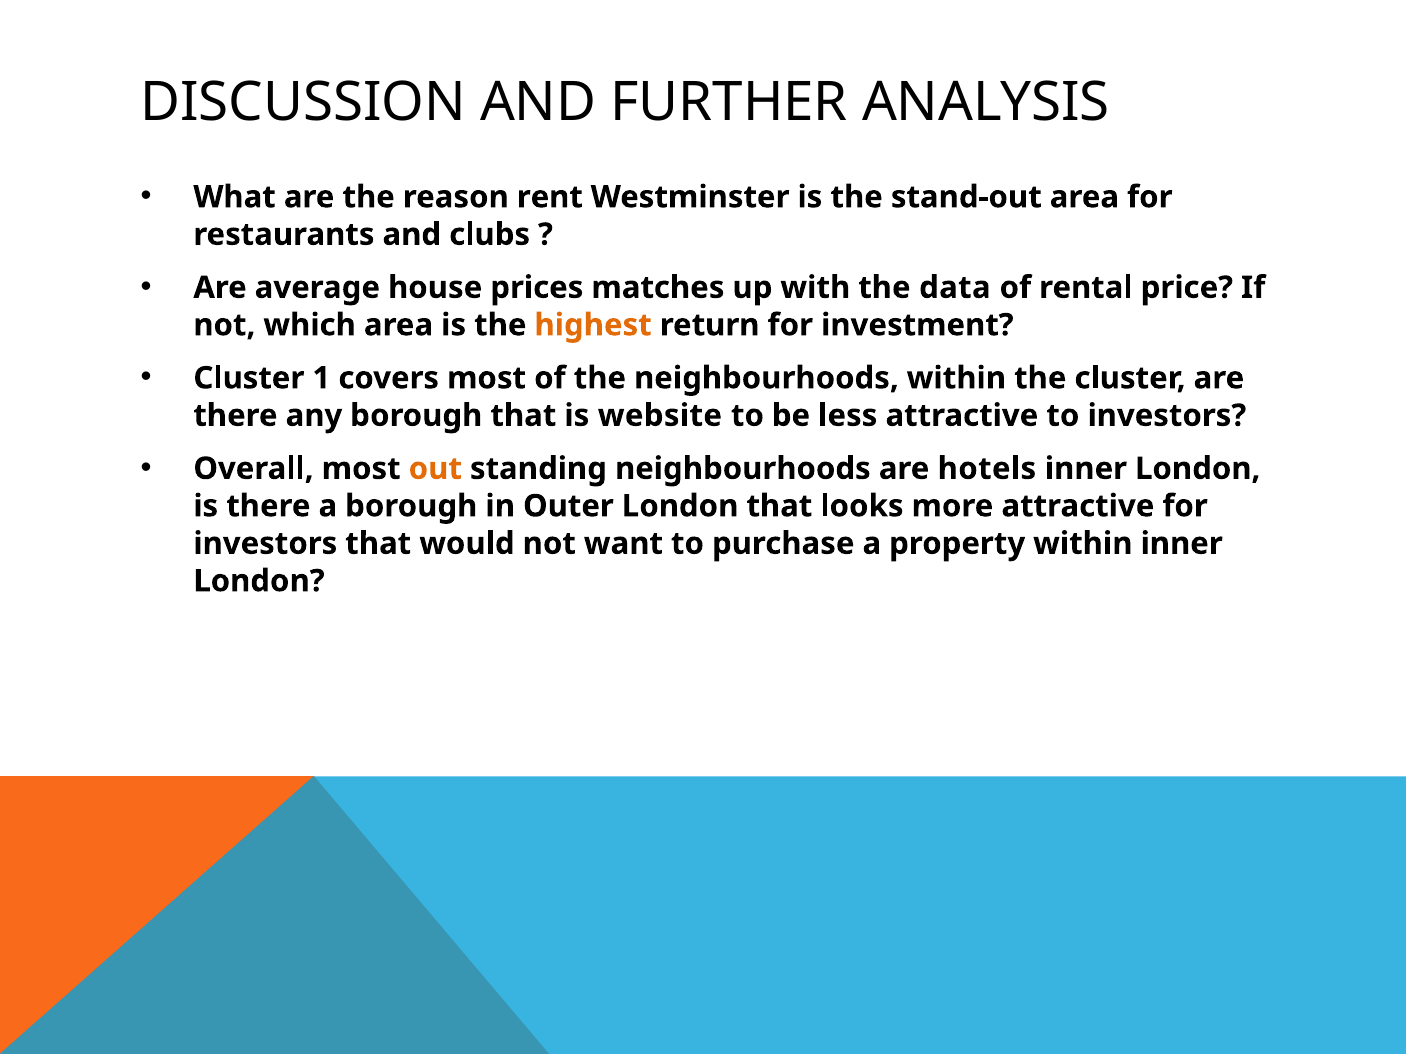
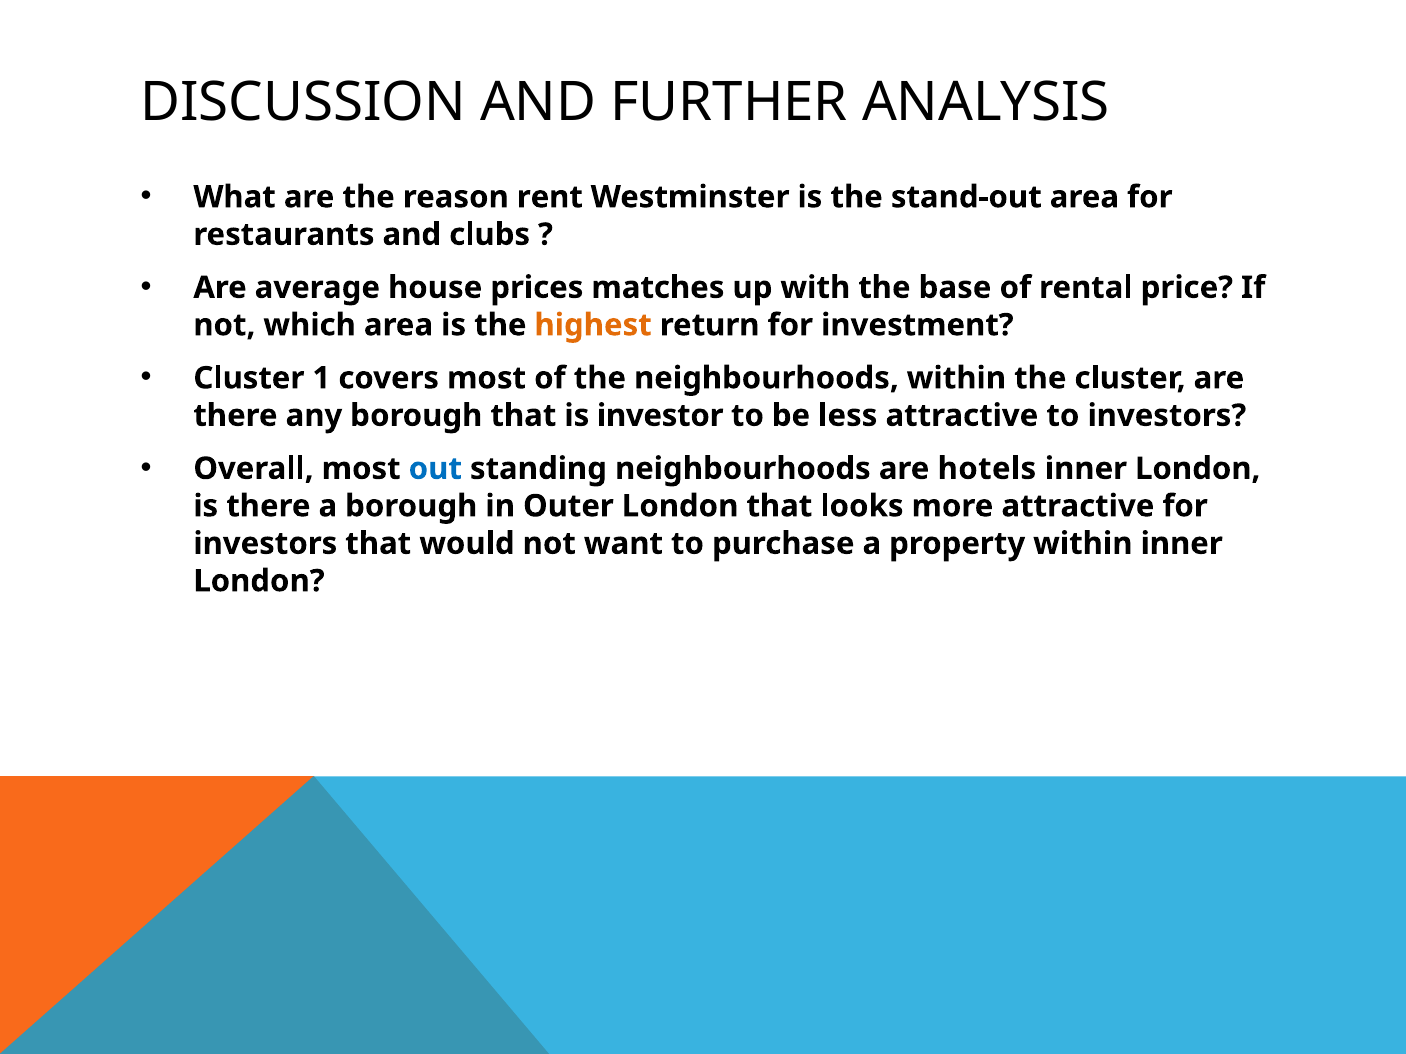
data: data -> base (955, 288)
website: website -> investor (660, 416)
out colour: orange -> blue (435, 469)
